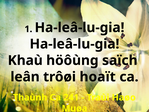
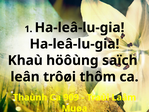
hoaït: hoaït -> thôm (98, 77)
241: 241 -> 909 (71, 97)
Haøo: Haøo -> Laâm (124, 97)
